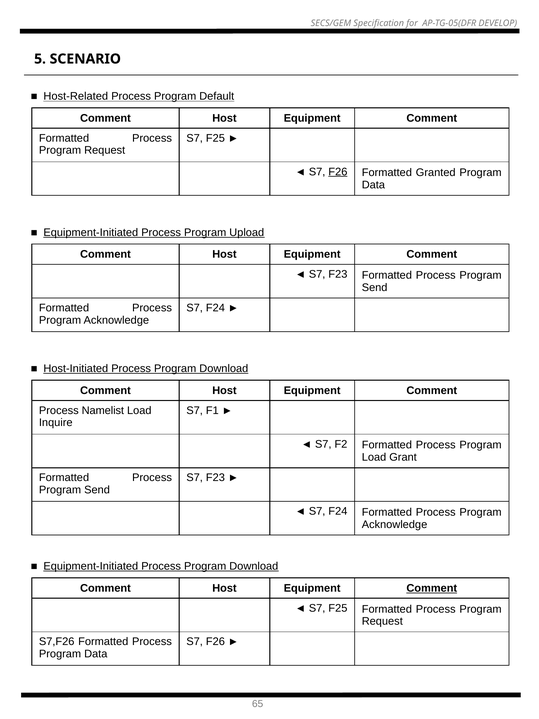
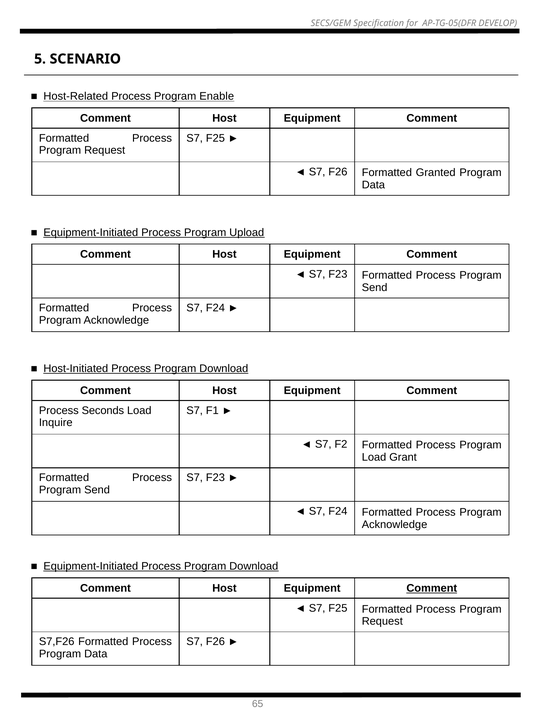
Default: Default -> Enable (217, 96)
F26 underline: present -> none (338, 172)
Namelist: Namelist -> Seconds (103, 410)
